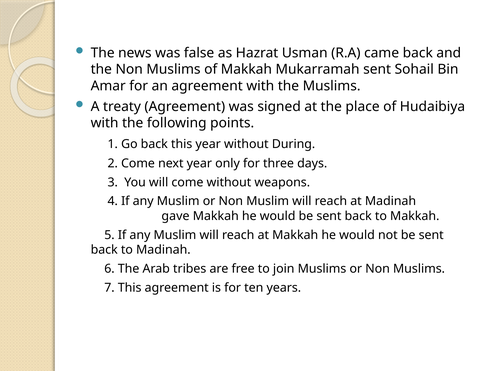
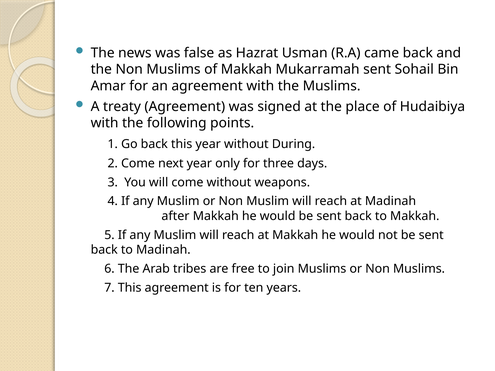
gave: gave -> after (175, 216)
